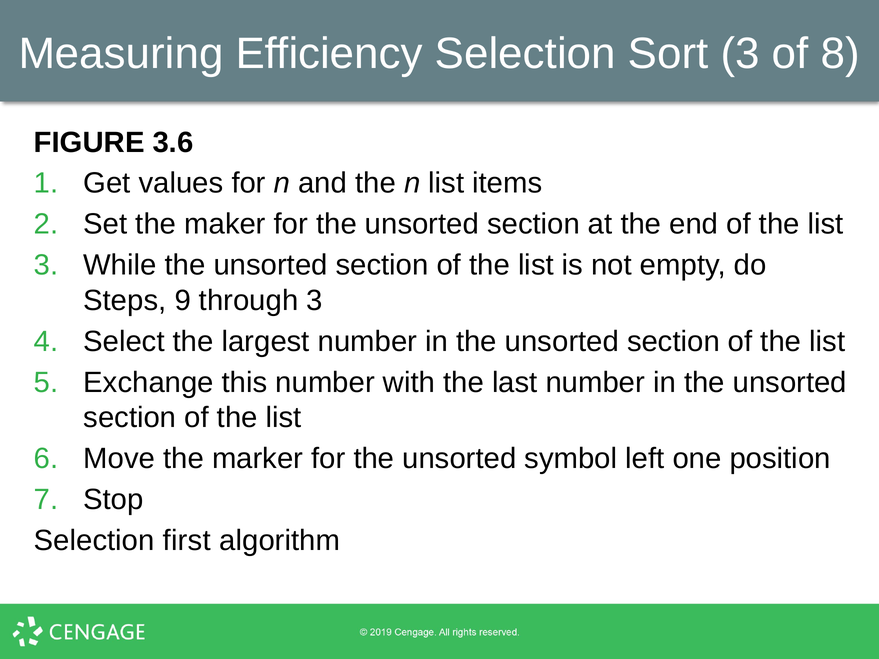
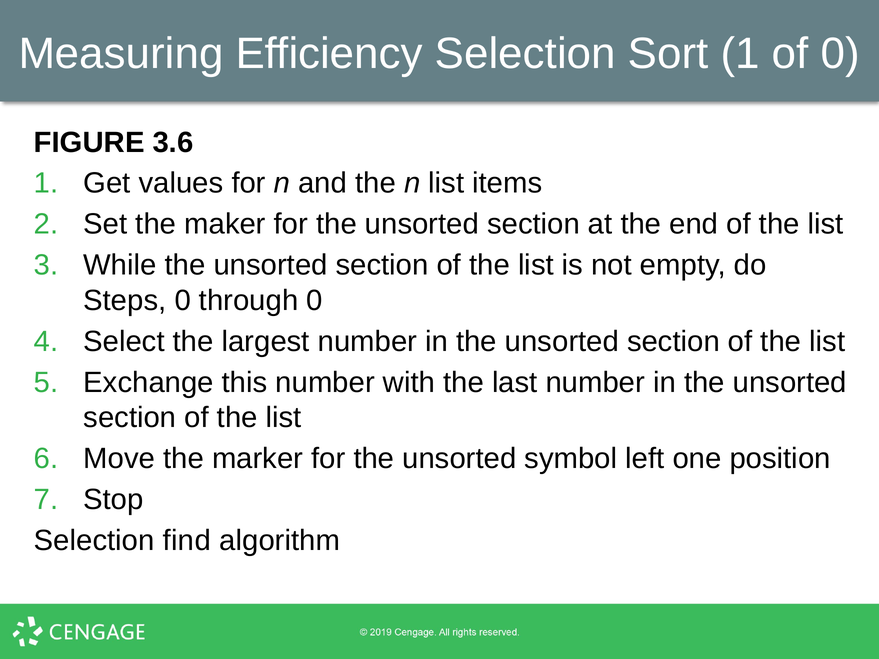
Sort 3: 3 -> 1 (740, 54)
of 8: 8 -> 0 (840, 54)
Steps 9: 9 -> 0 (183, 301)
through 3: 3 -> 0 (315, 301)
first: first -> find (187, 541)
